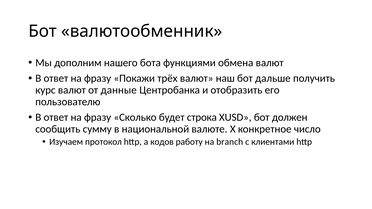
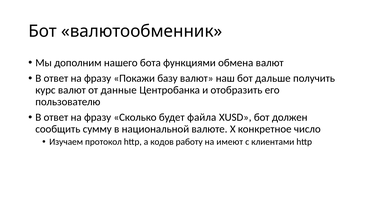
трёх: трёх -> базу (167, 78)
строка: строка -> файла (202, 118)
branch: branch -> имеют (230, 142)
